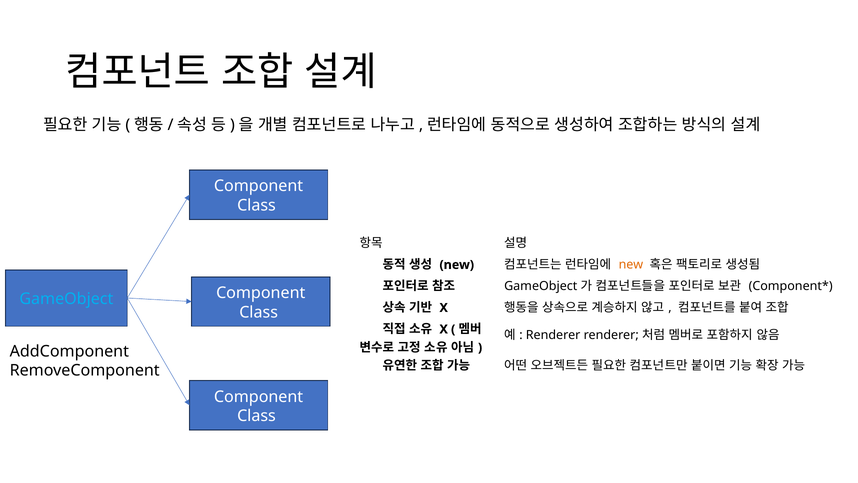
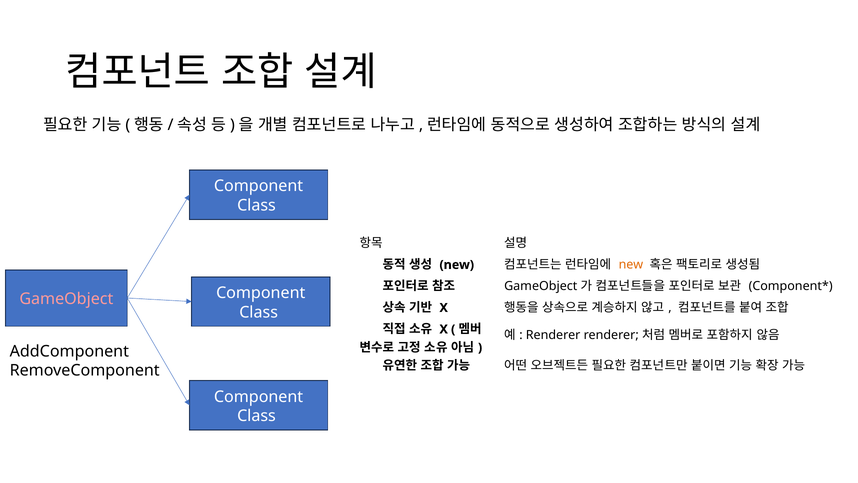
GameObject colour: light blue -> pink (66, 299)
